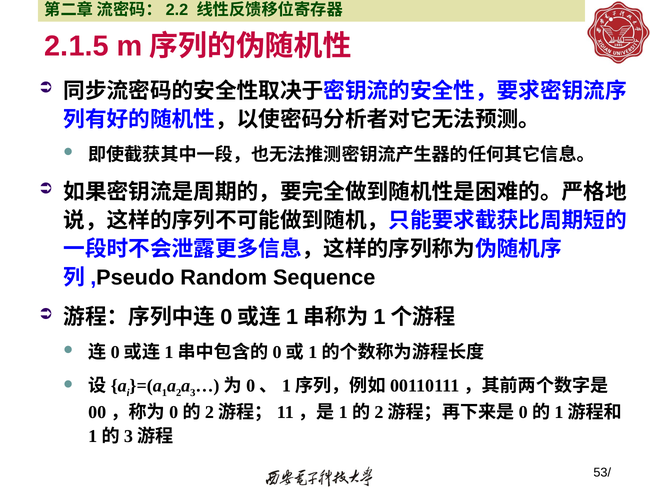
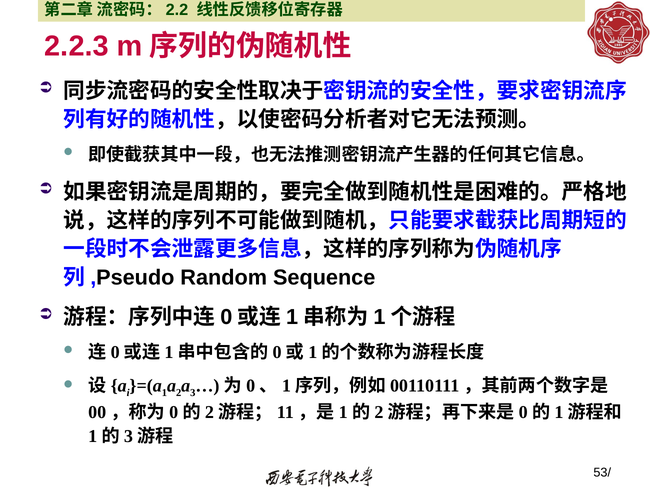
2.1.5: 2.1.5 -> 2.2.3 (77, 46)
